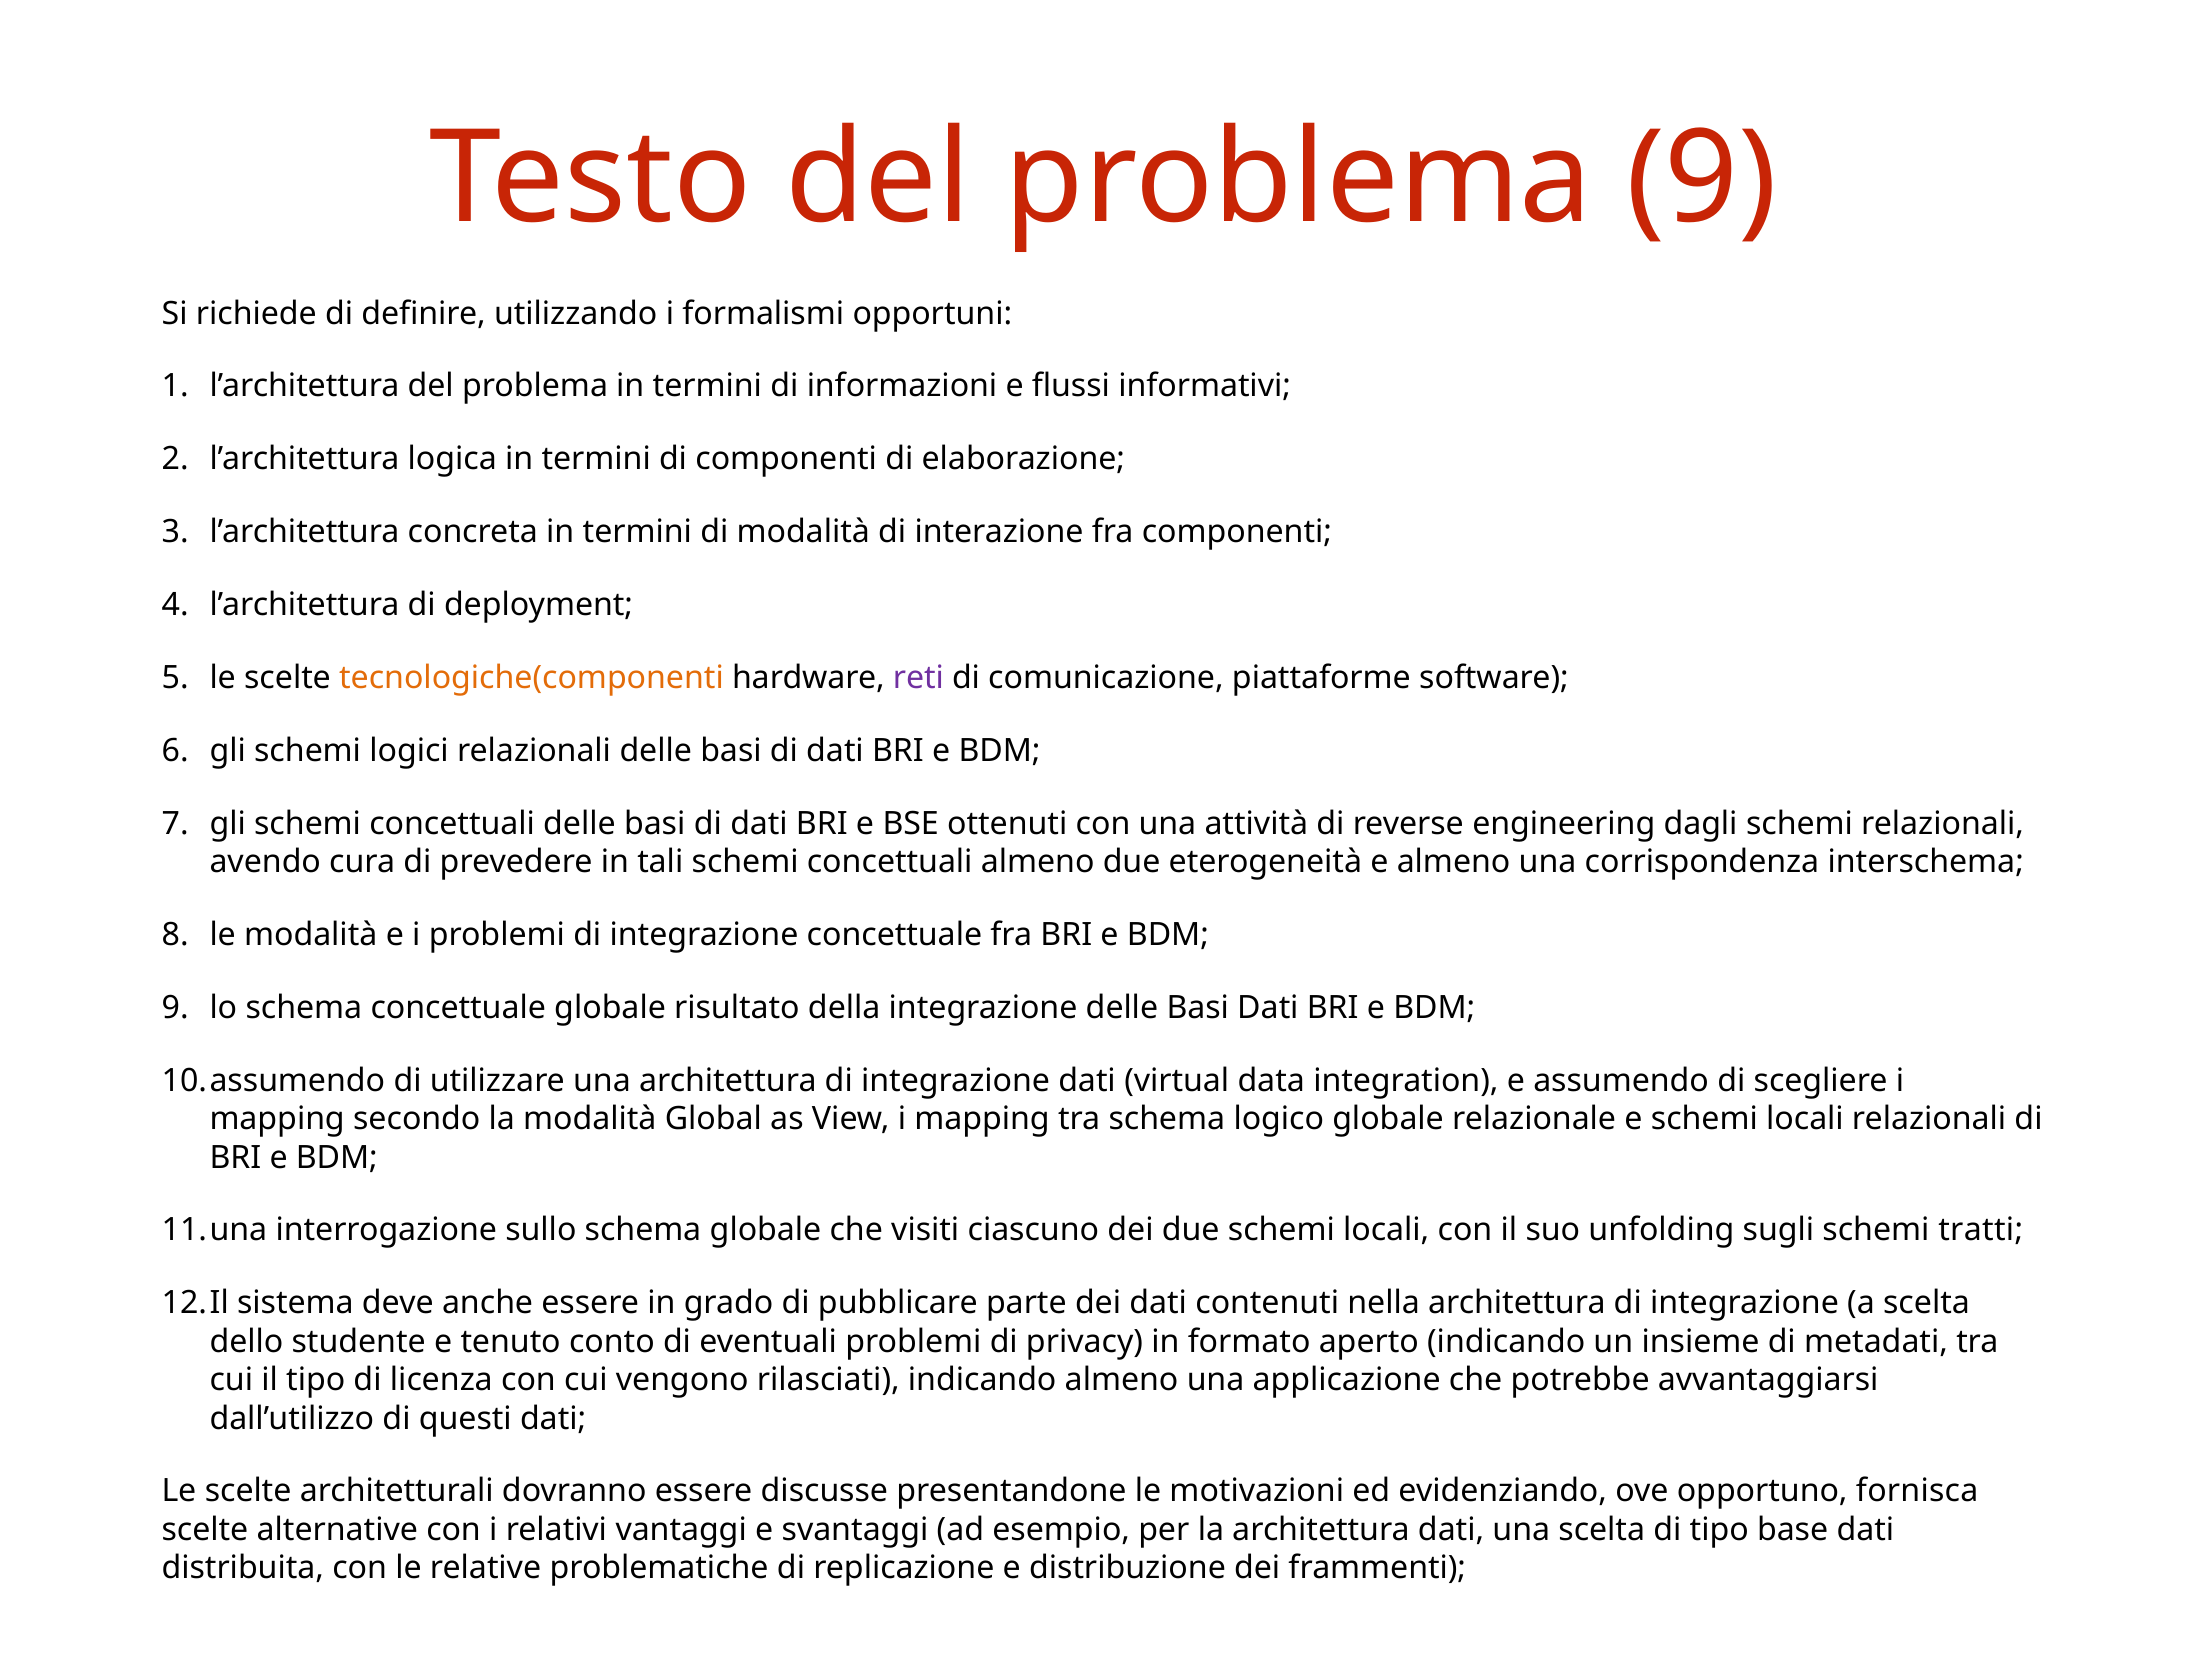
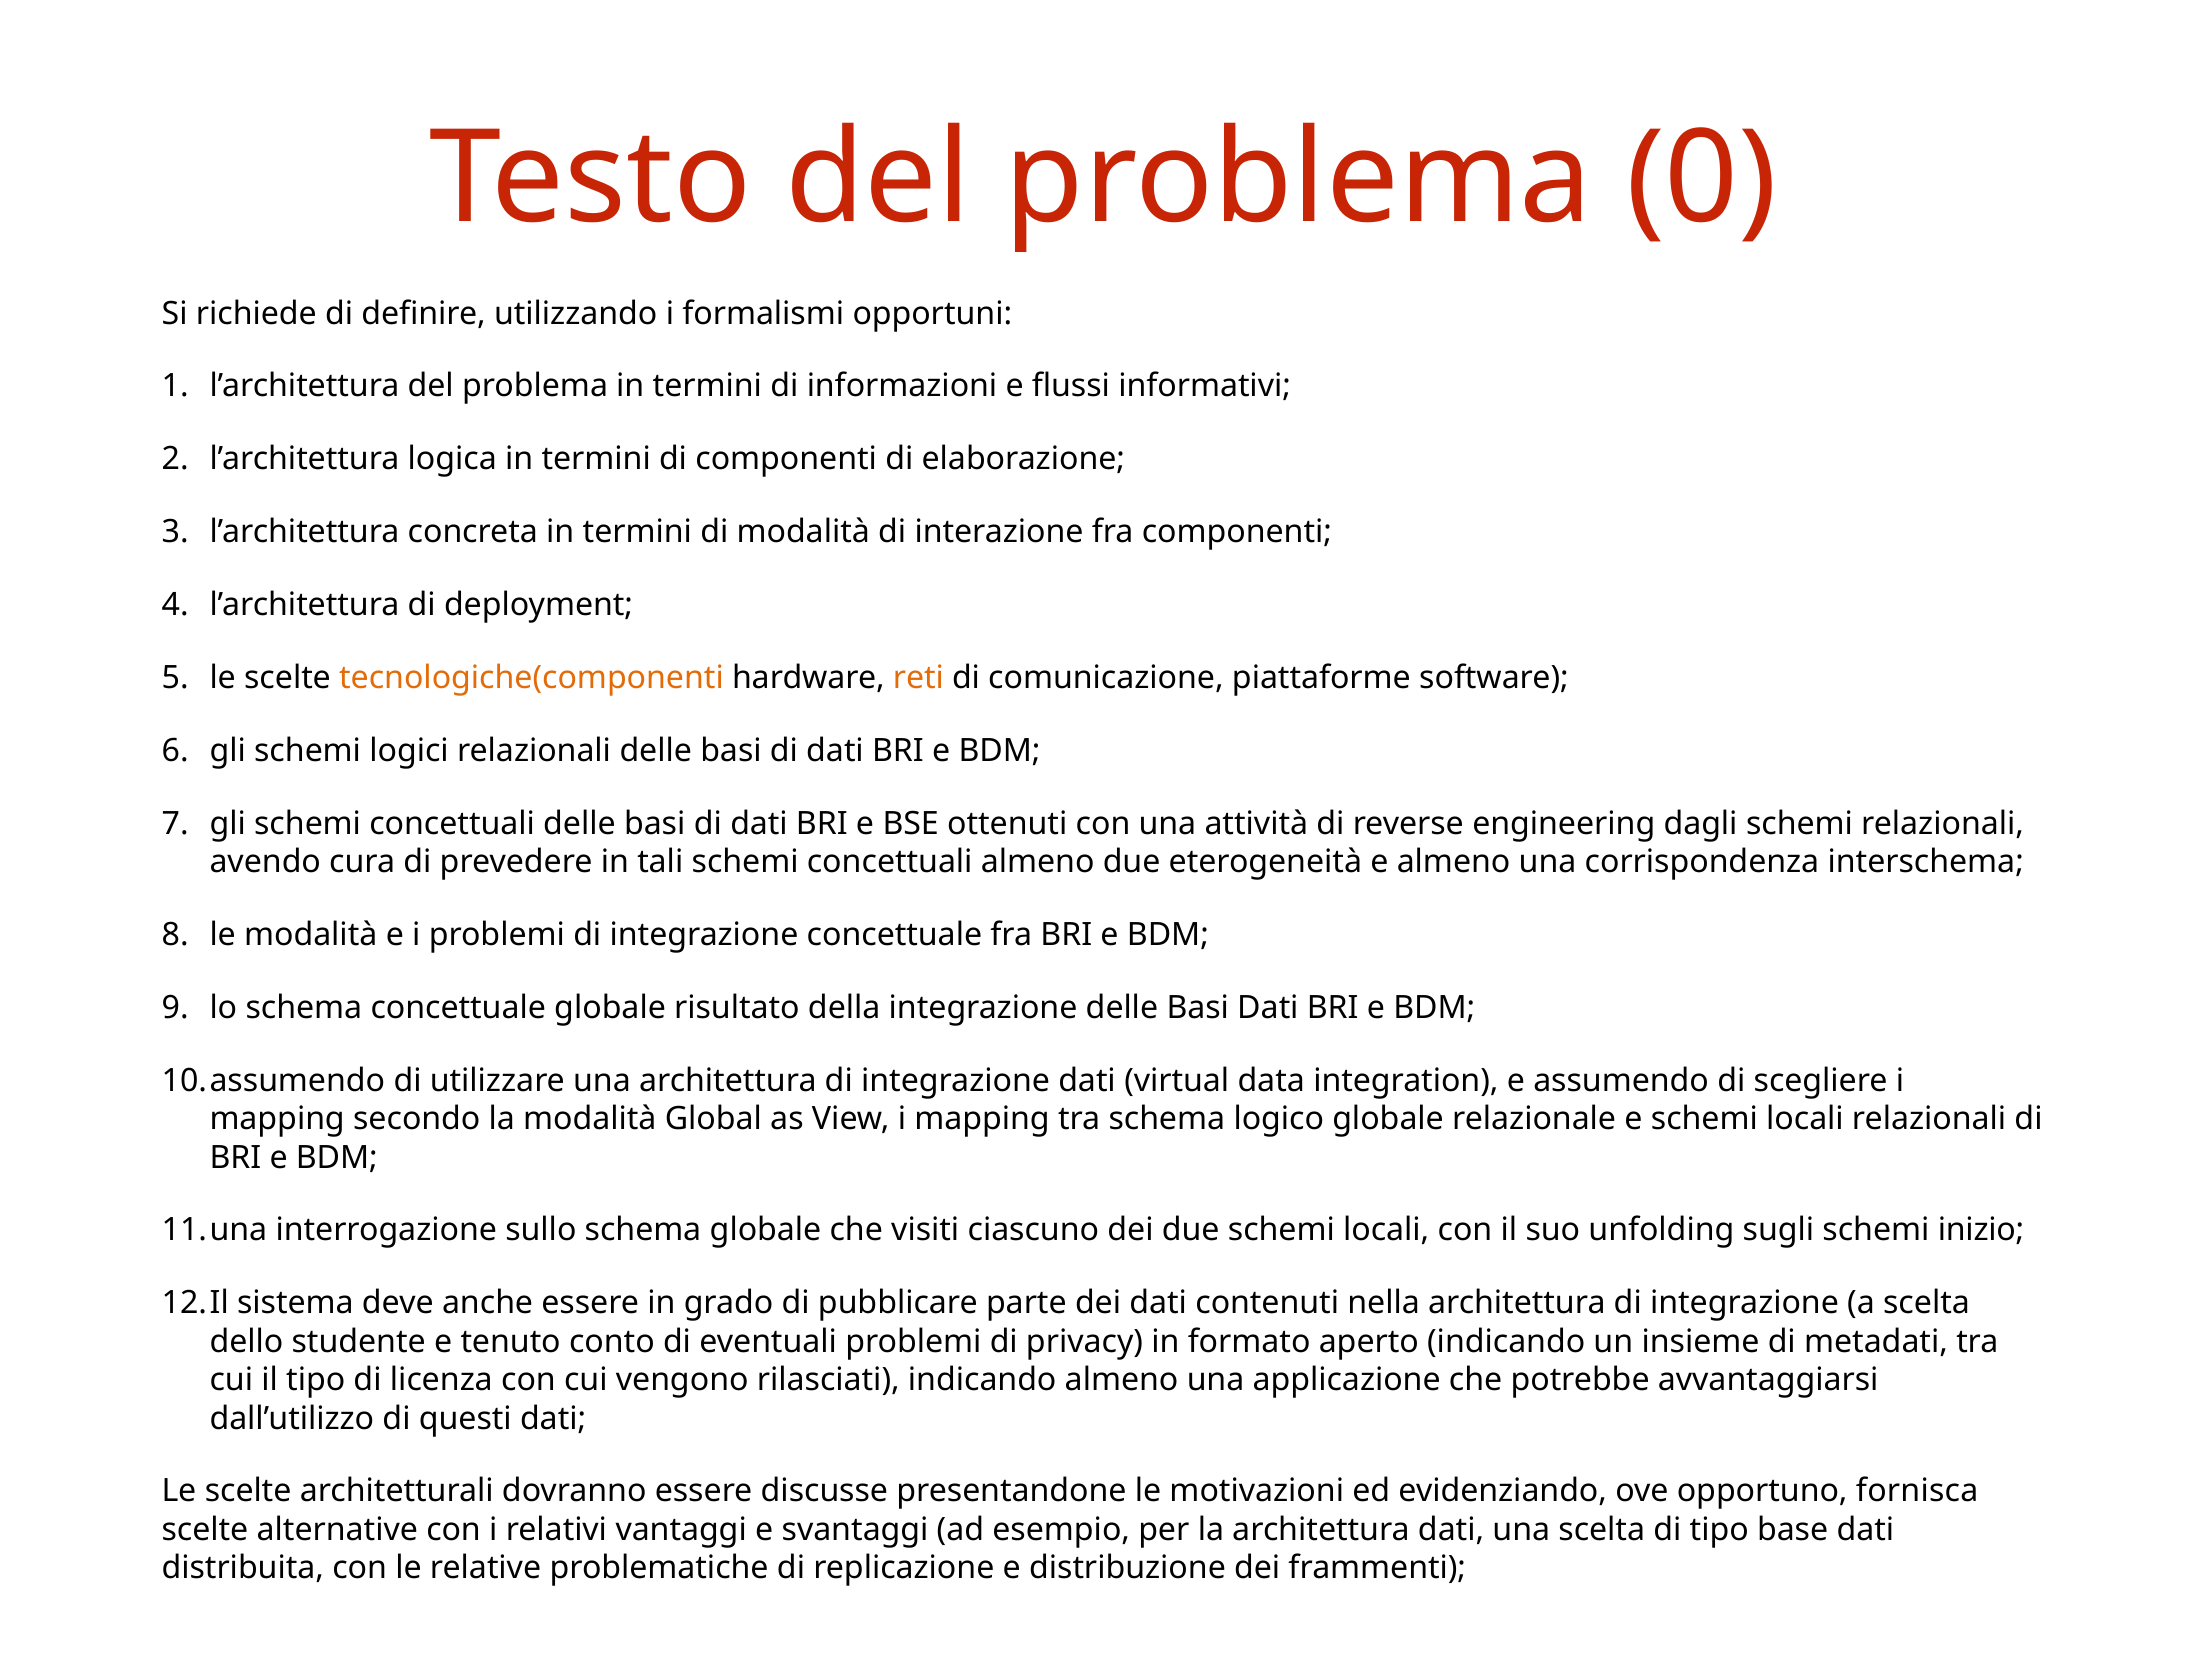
problema 9: 9 -> 0 (1702, 179)
reti colour: purple -> orange (918, 678)
tratti: tratti -> inizio (1981, 1231)
